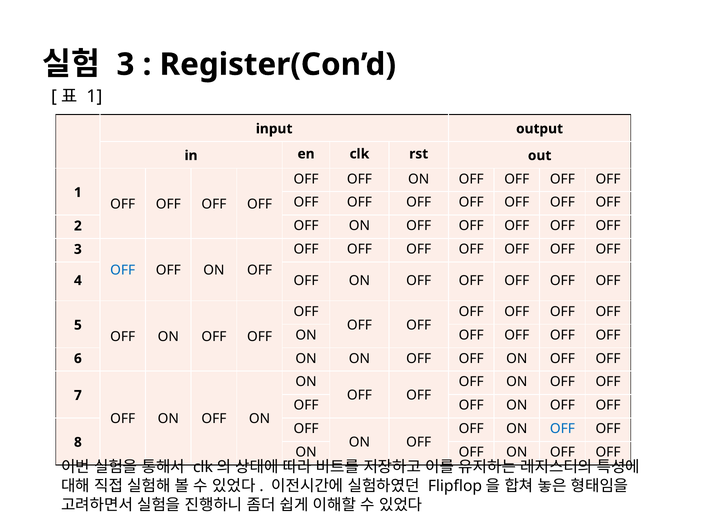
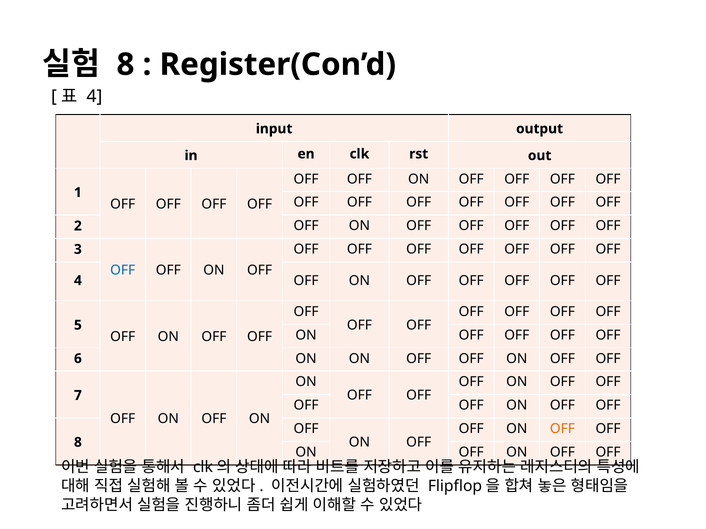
3: 3 -> 8 (125, 65)
1: 1 -> 4 (94, 97)
OFF colour: blue -> orange (562, 429)
